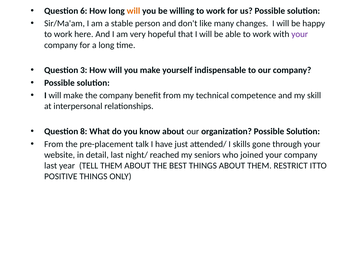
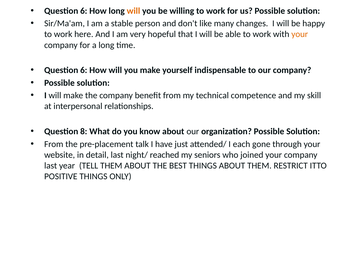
your colour: purple -> orange (300, 34)
3: 3 -> 6 (84, 70)
skills: skills -> each (242, 144)
